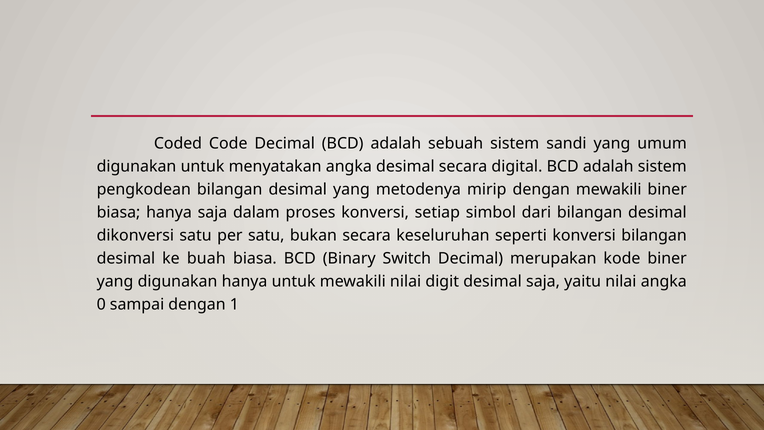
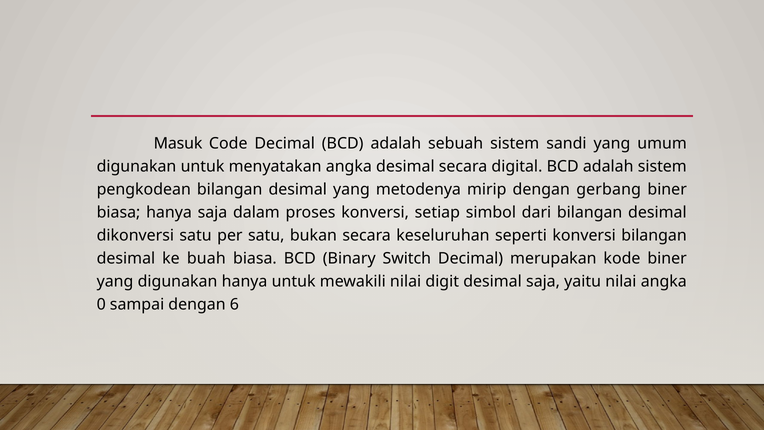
Coded: Coded -> Masuk (178, 144)
dengan mewakili: mewakili -> gerbang (609, 189)
1: 1 -> 6 (234, 304)
